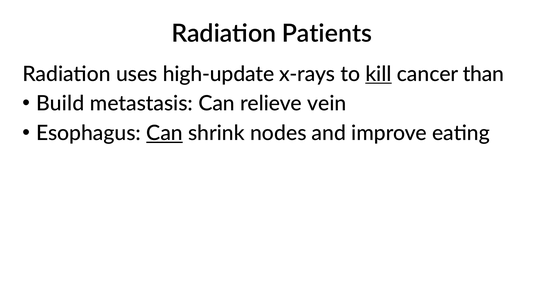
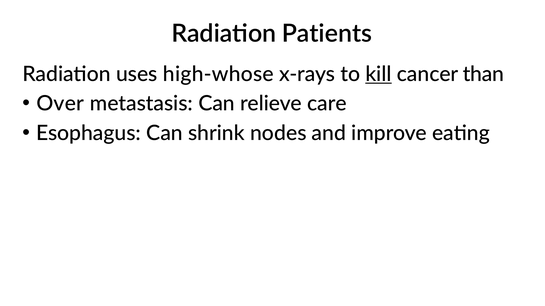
high-update: high-update -> high-whose (218, 74)
Build: Build -> Over (60, 104)
vein: vein -> care (327, 104)
Can underline: present -> none (164, 134)
